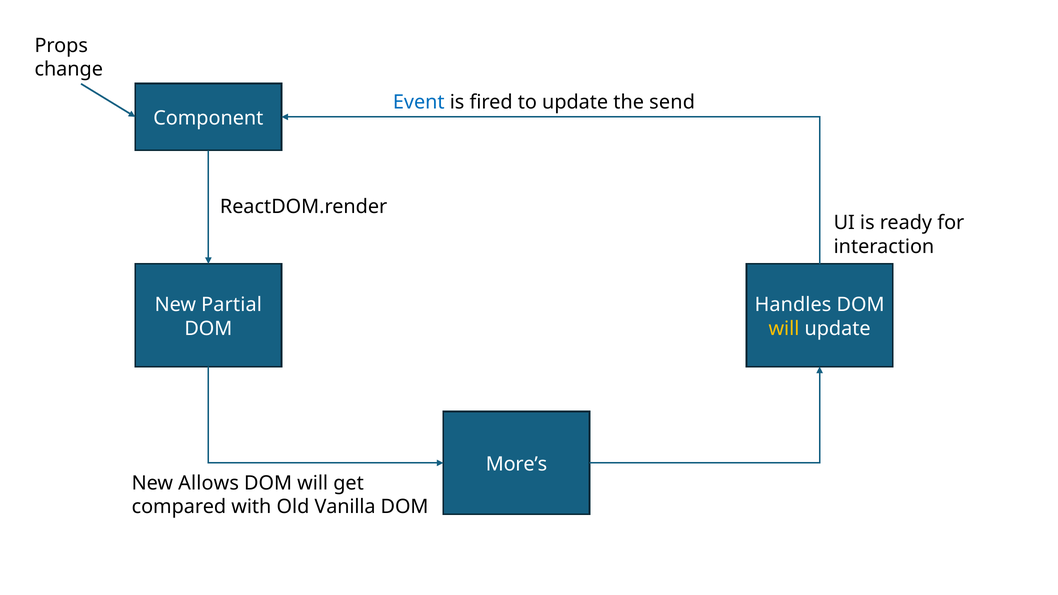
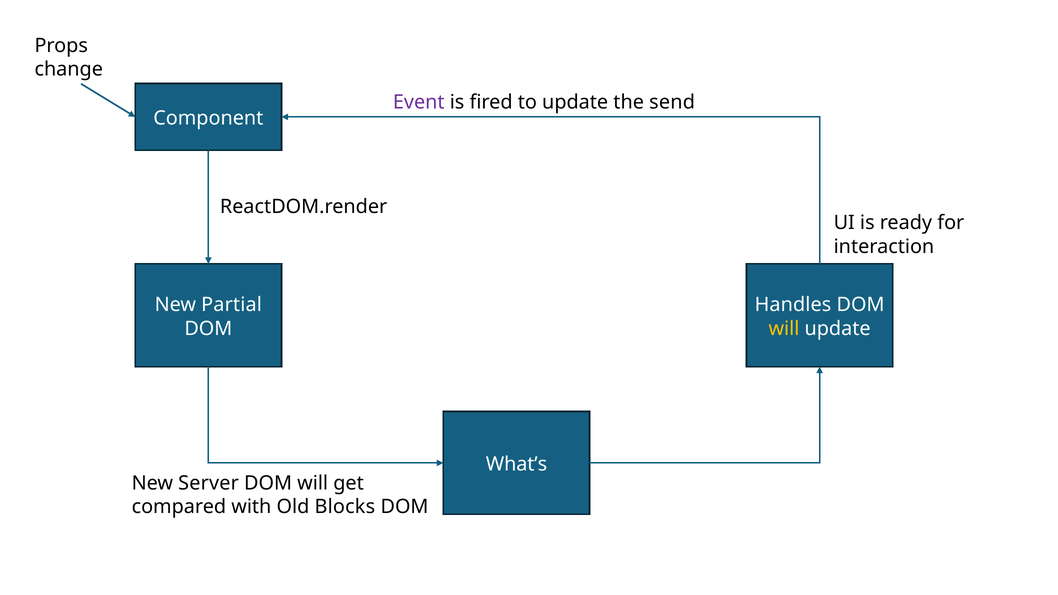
Event colour: blue -> purple (419, 102)
More’s: More’s -> What’s (517, 464)
Allows: Allows -> Server (209, 483)
Vanilla: Vanilla -> Blocks (345, 507)
